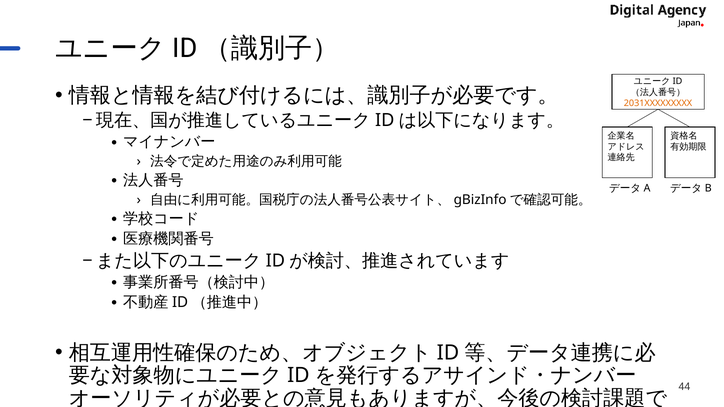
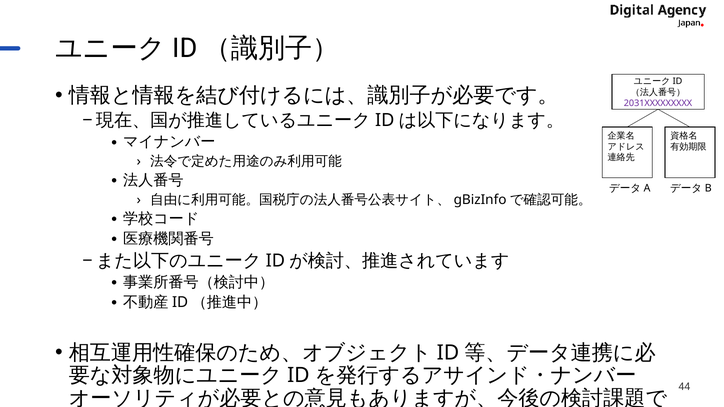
2031XXXXXXXXX colour: orange -> purple (658, 103)
